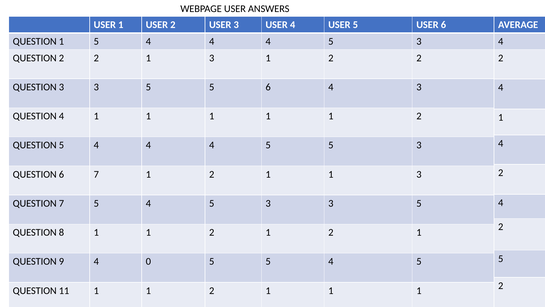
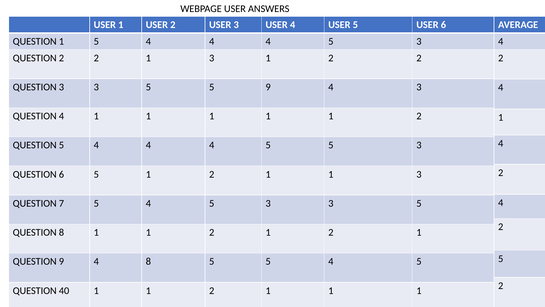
5 6: 6 -> 9 (268, 87)
6 7: 7 -> 5 (96, 174)
4 0: 0 -> 8 (148, 261)
11: 11 -> 40 (64, 290)
